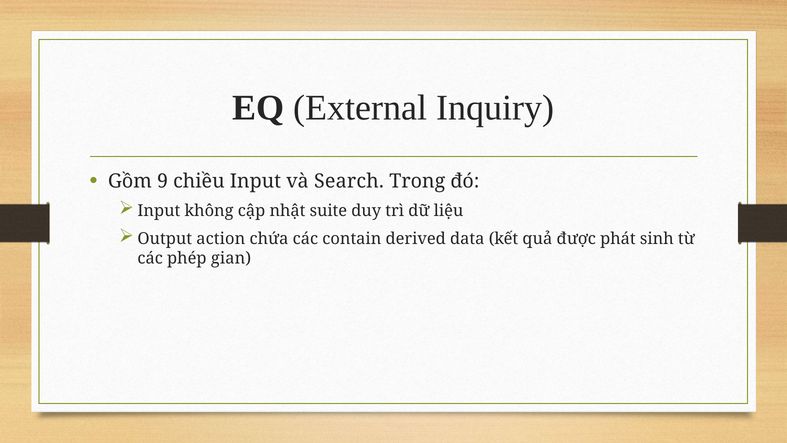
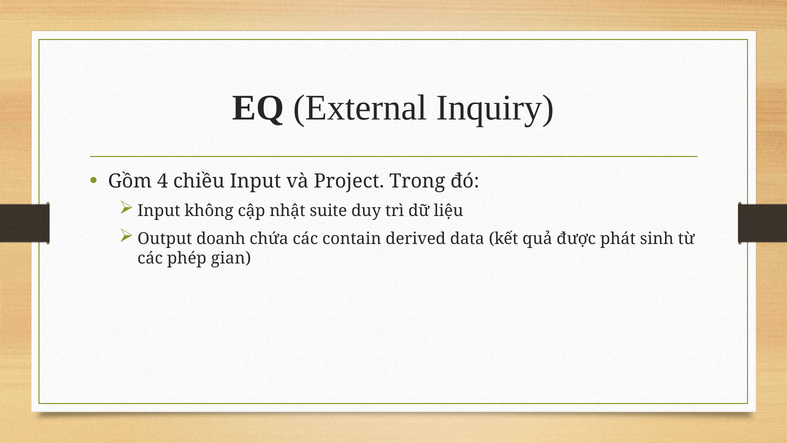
9: 9 -> 4 (163, 181)
Search: Search -> Project (349, 181)
action: action -> doanh (221, 239)
